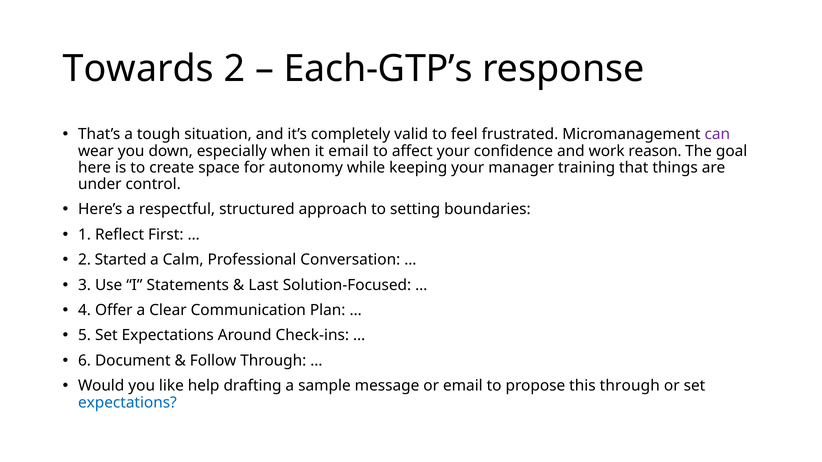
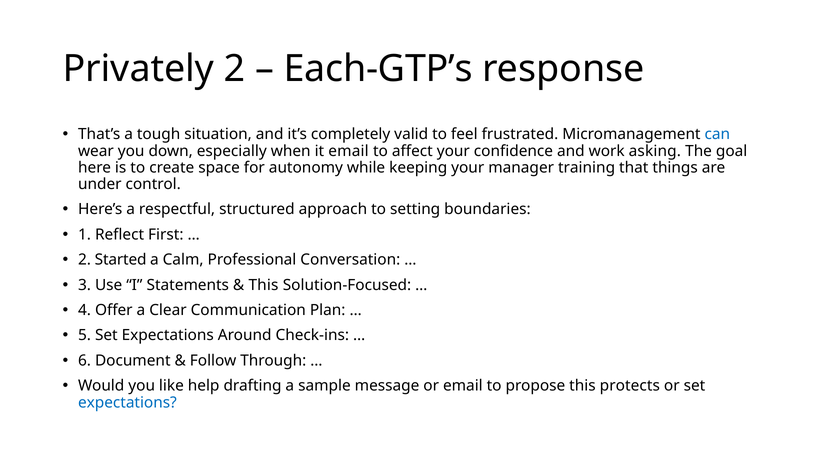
Towards: Towards -> Privately (138, 69)
can colour: purple -> blue (717, 134)
reason: reason -> asking (655, 151)
Last: Last -> This (263, 285)
this through: through -> protects (630, 386)
